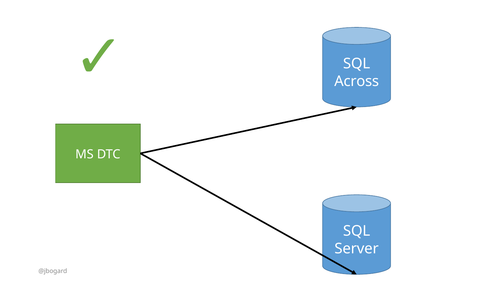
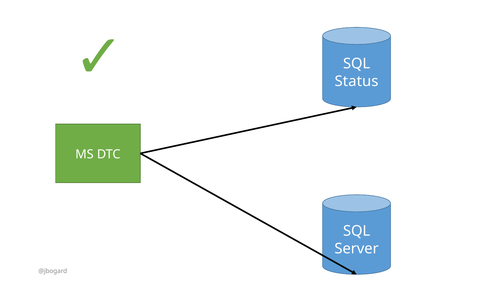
Across: Across -> Status (357, 81)
